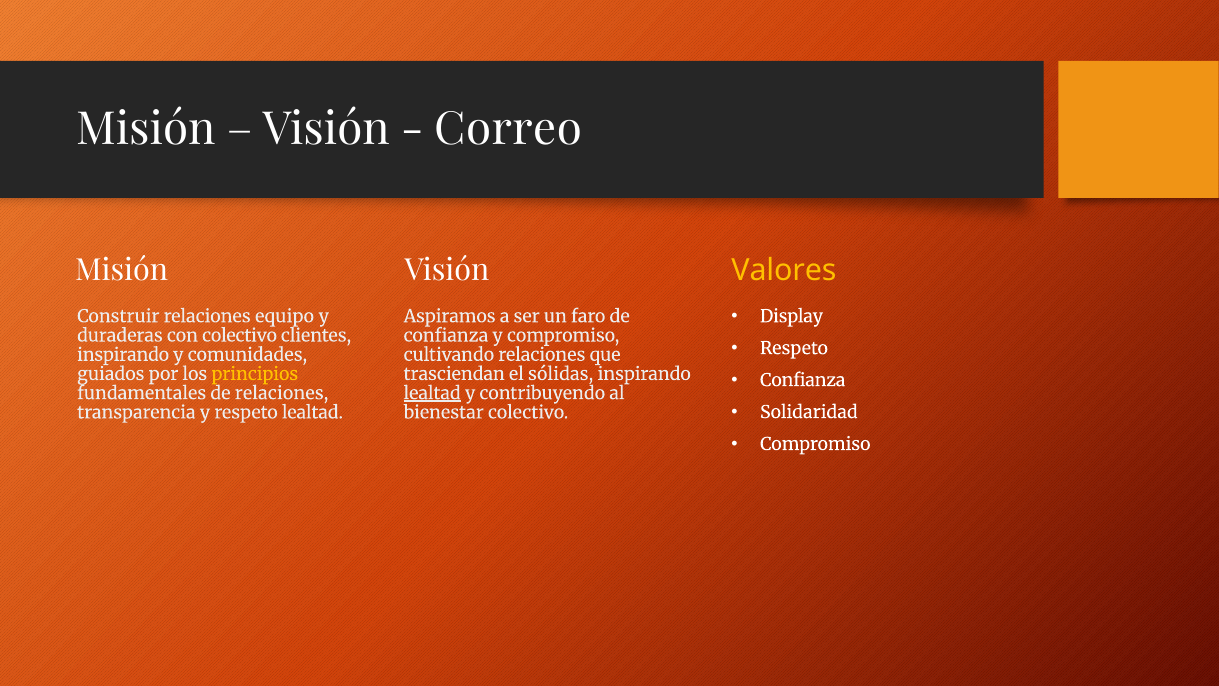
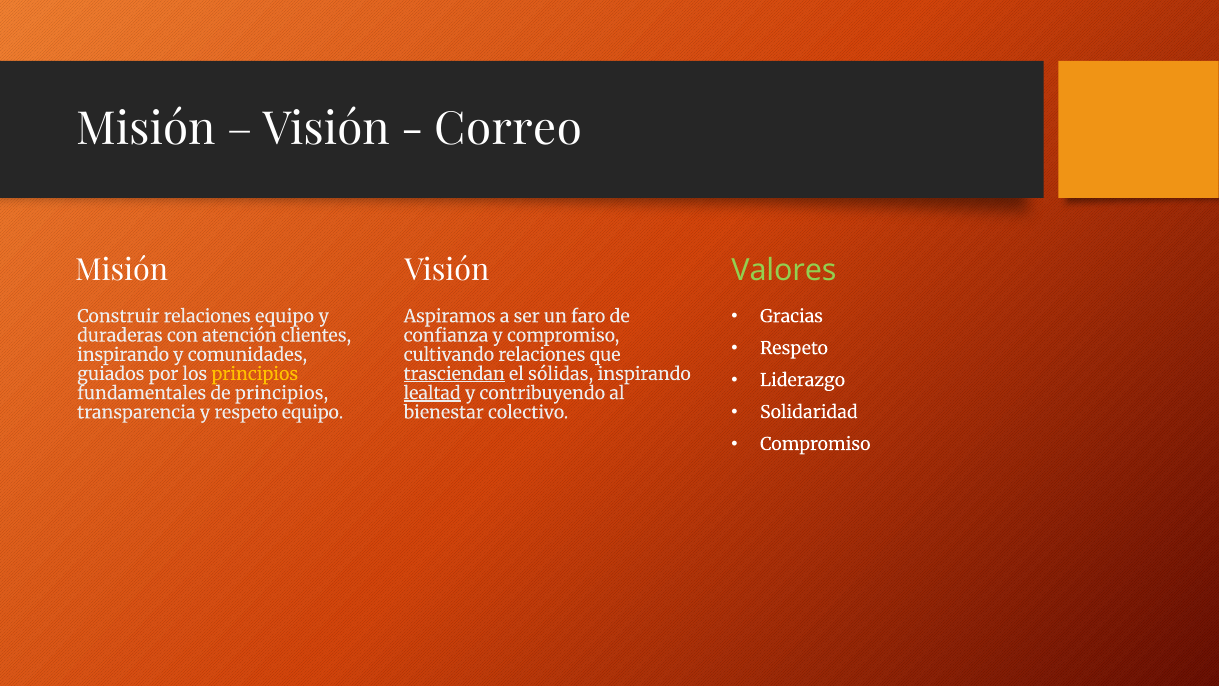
Valores colour: yellow -> light green (784, 270)
Display: Display -> Gracias (791, 316)
con colectivo: colectivo -> atención (239, 335)
trasciendan underline: none -> present (454, 374)
Confianza: Confianza -> Liderazgo (803, 380)
de relaciones: relaciones -> principios (282, 393)
respeto lealtad: lealtad -> equipo (313, 412)
